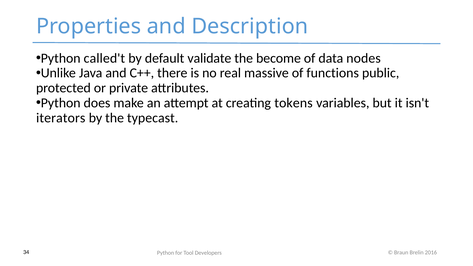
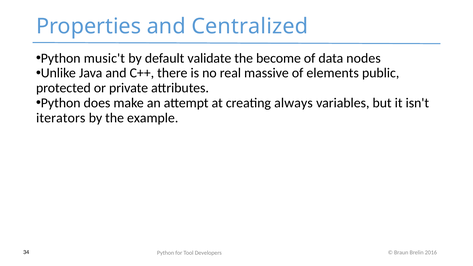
Description: Description -> Centralized (250, 27)
called't: called't -> music't (104, 58)
functions: functions -> elements (333, 73)
tokens: tokens -> always (294, 103)
typecast: typecast -> example (153, 118)
